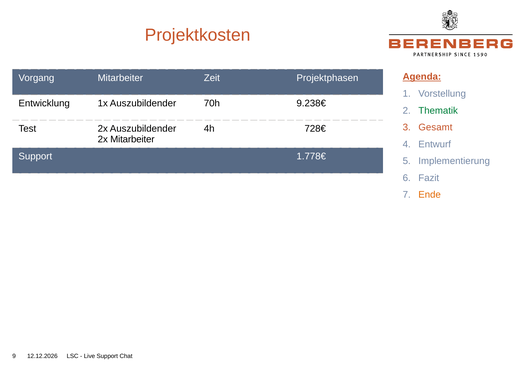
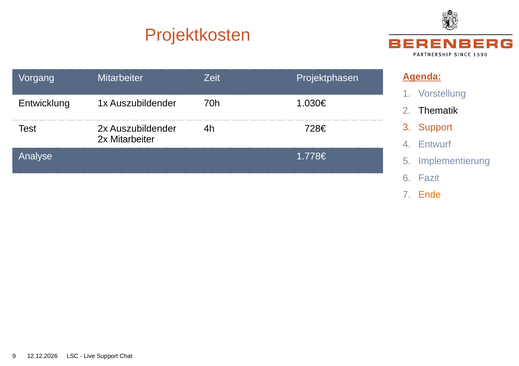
9.238€: 9.238€ -> 1.030€ (311, 103)
Thematik colour: green -> black (438, 110)
Gesamt: Gesamt -> Support (435, 127)
Support: Support -> Analyse (35, 156)
